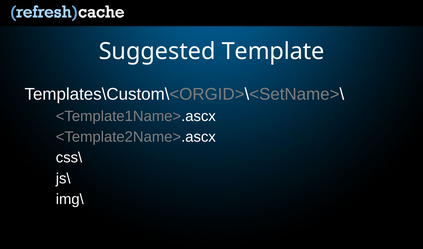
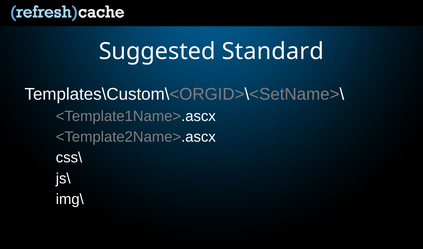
Template: Template -> Standard (273, 51)
